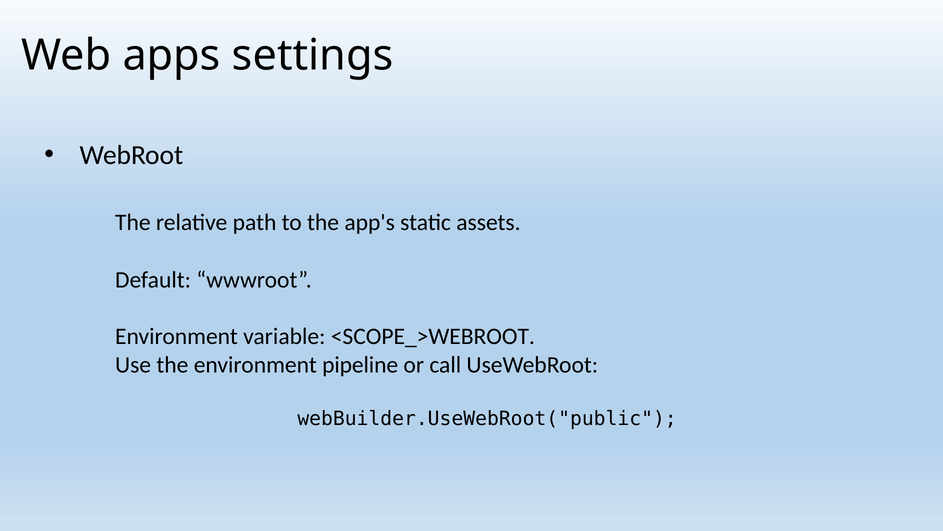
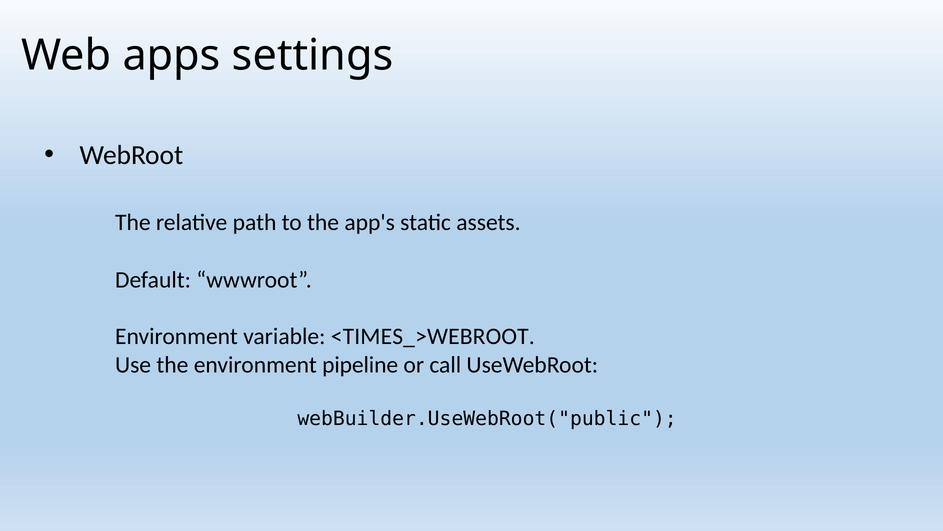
<SCOPE_>WEBROOT: <SCOPE_>WEBROOT -> <TIMES_>WEBROOT (433, 336)
